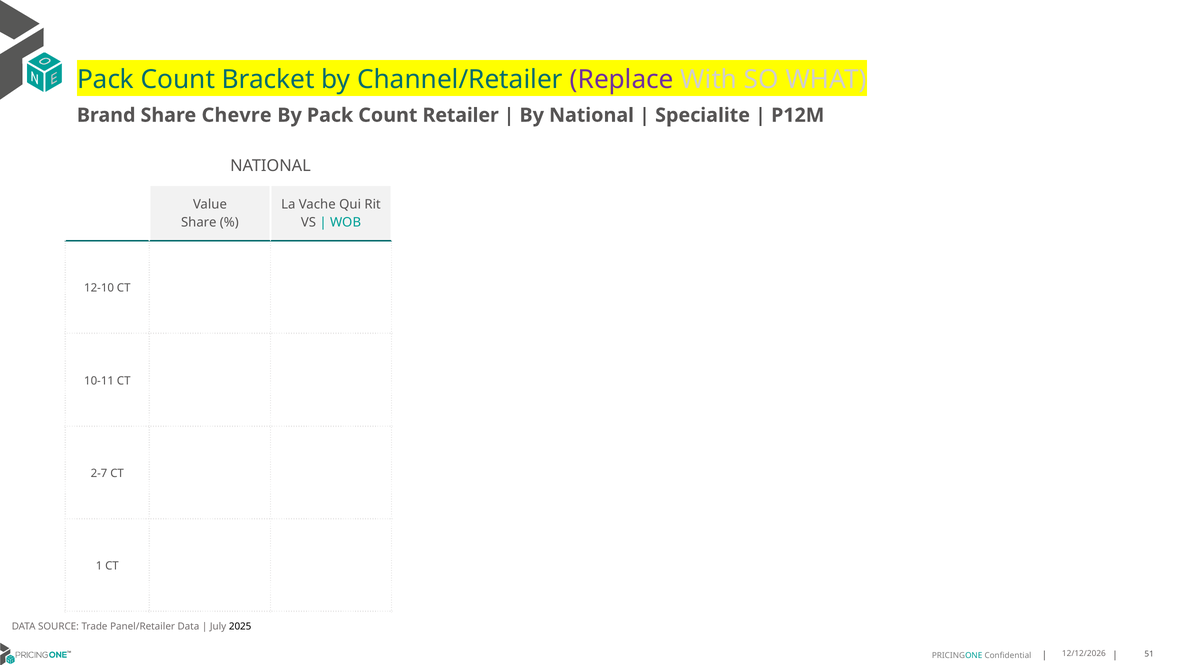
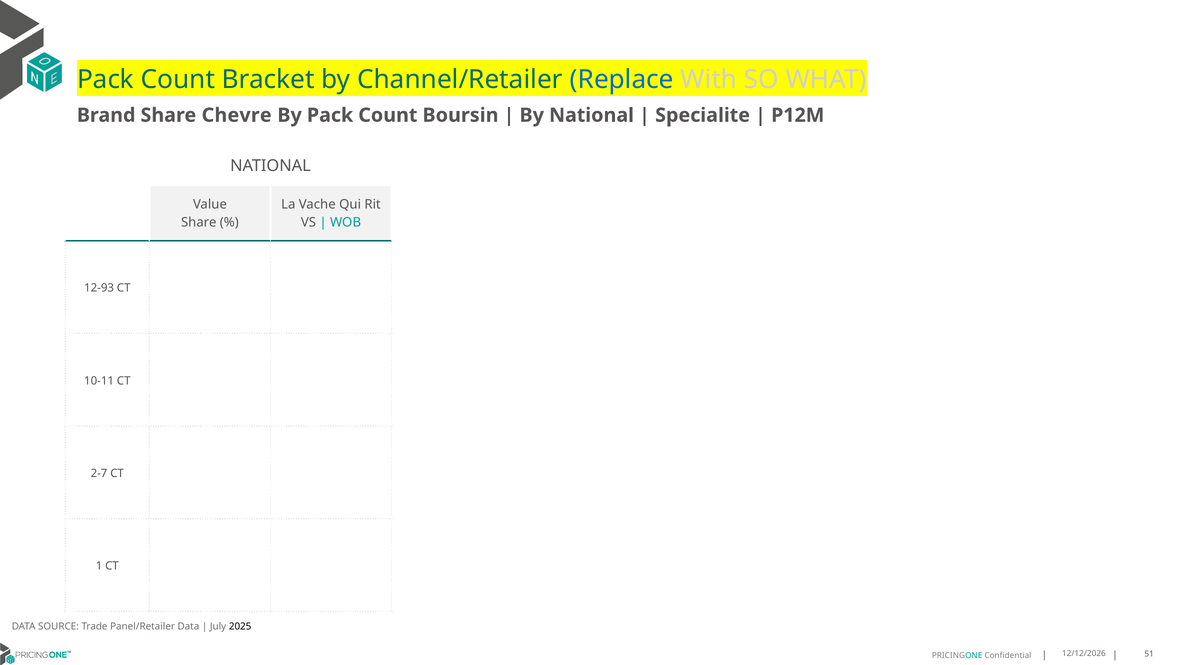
Replace colour: purple -> blue (622, 79)
Retailer: Retailer -> Boursin (461, 115)
12-10: 12-10 -> 12-93 (99, 288)
